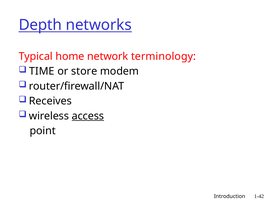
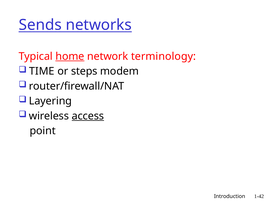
Depth: Depth -> Sends (40, 25)
home underline: none -> present (70, 56)
store: store -> steps (84, 71)
Receives: Receives -> Layering (50, 101)
